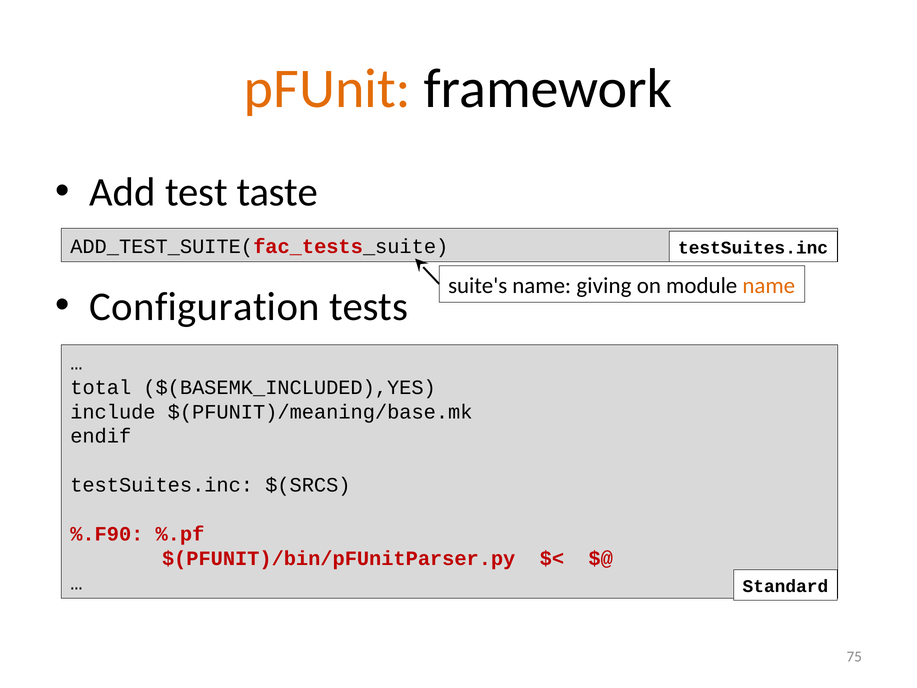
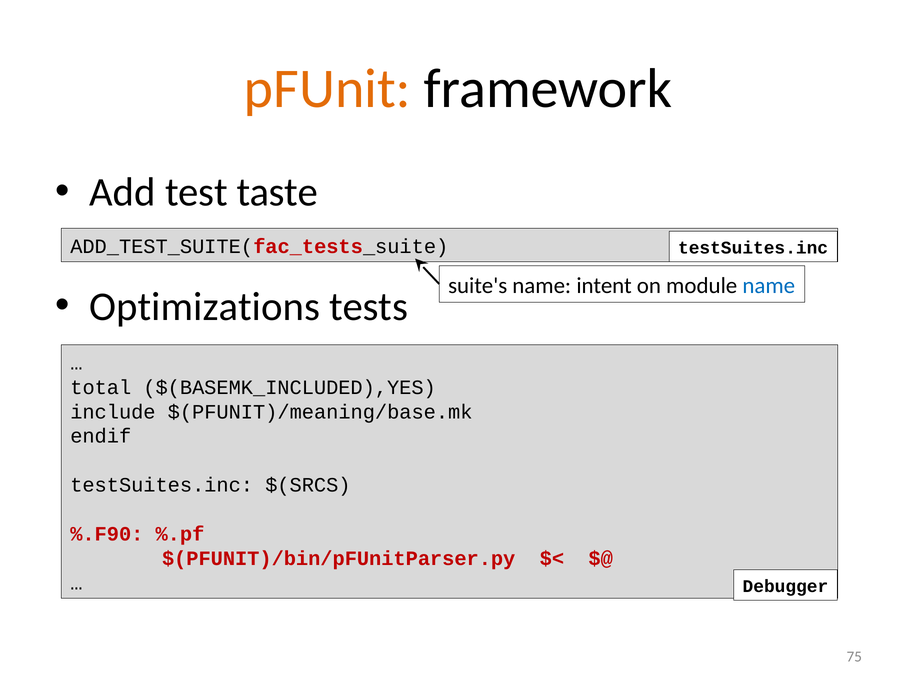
giving: giving -> intent (604, 286)
name colour: orange -> blue (769, 286)
Configuration: Configuration -> Optimizations (205, 307)
Standard: Standard -> Debugger (785, 586)
